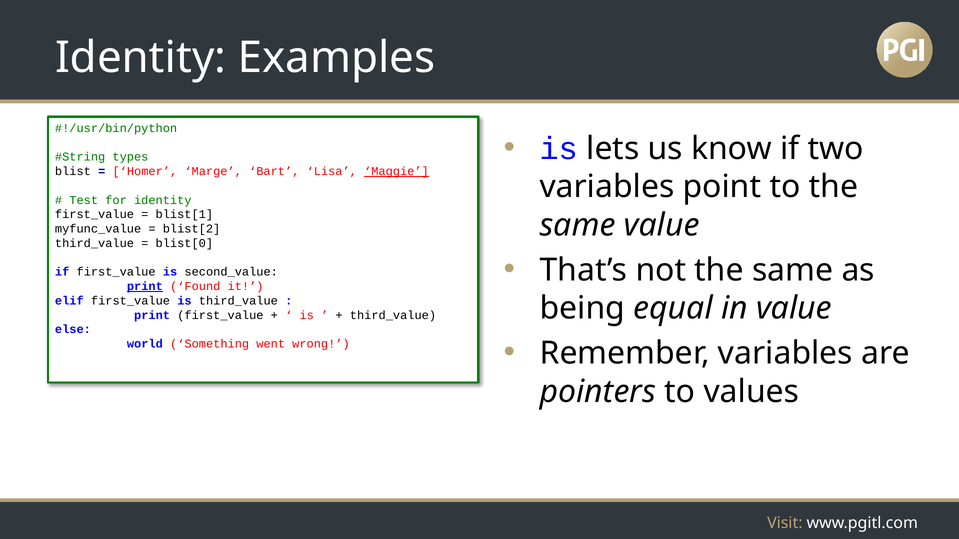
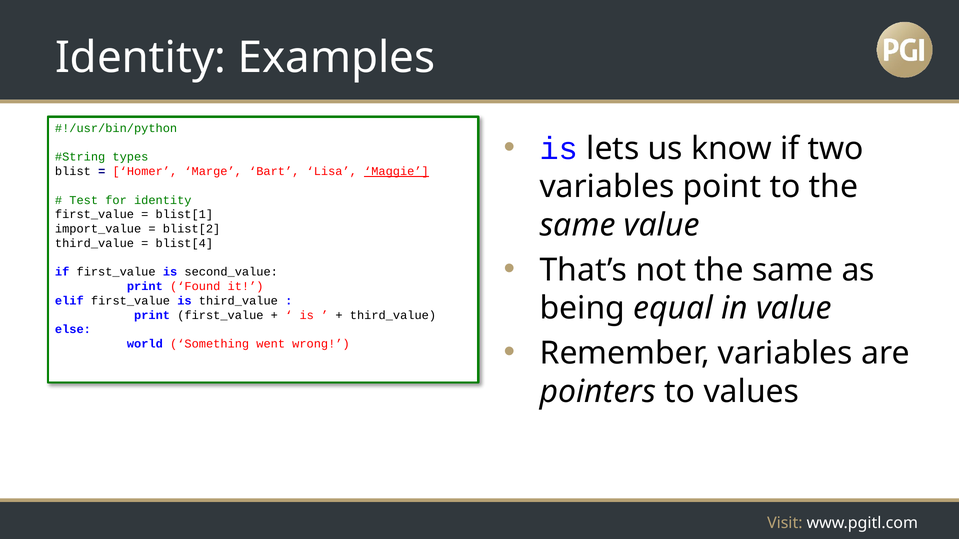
myfunc_value: myfunc_value -> import_value (98, 229)
blist[0: blist[0 -> blist[4 (184, 243)
print underline: present -> none (145, 287)
